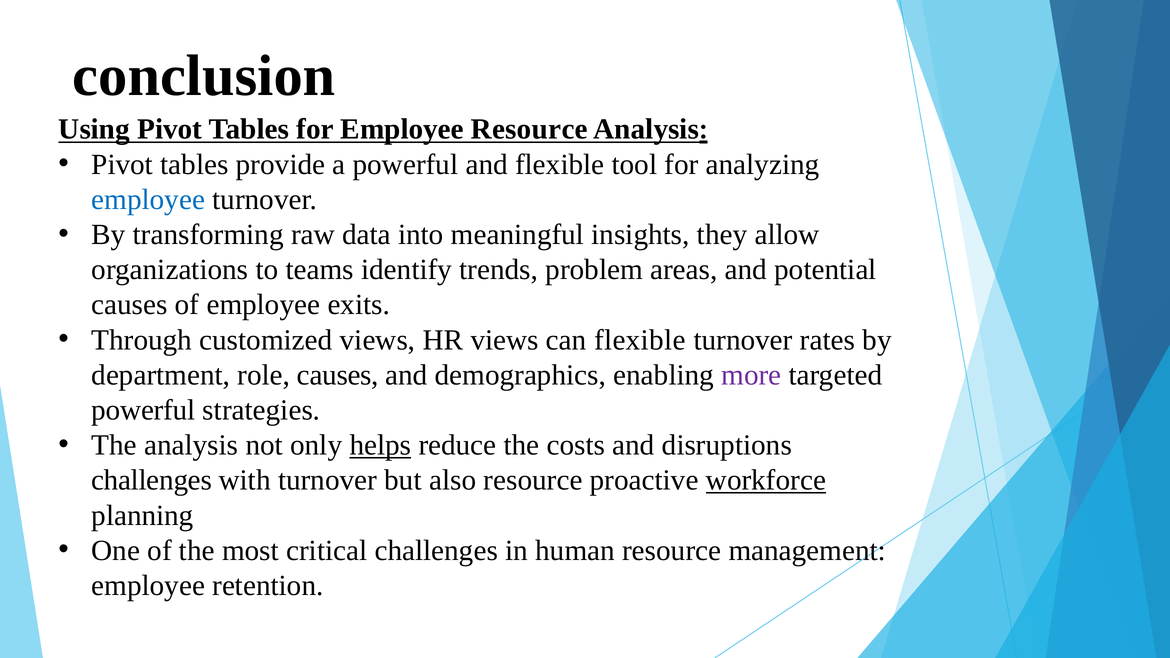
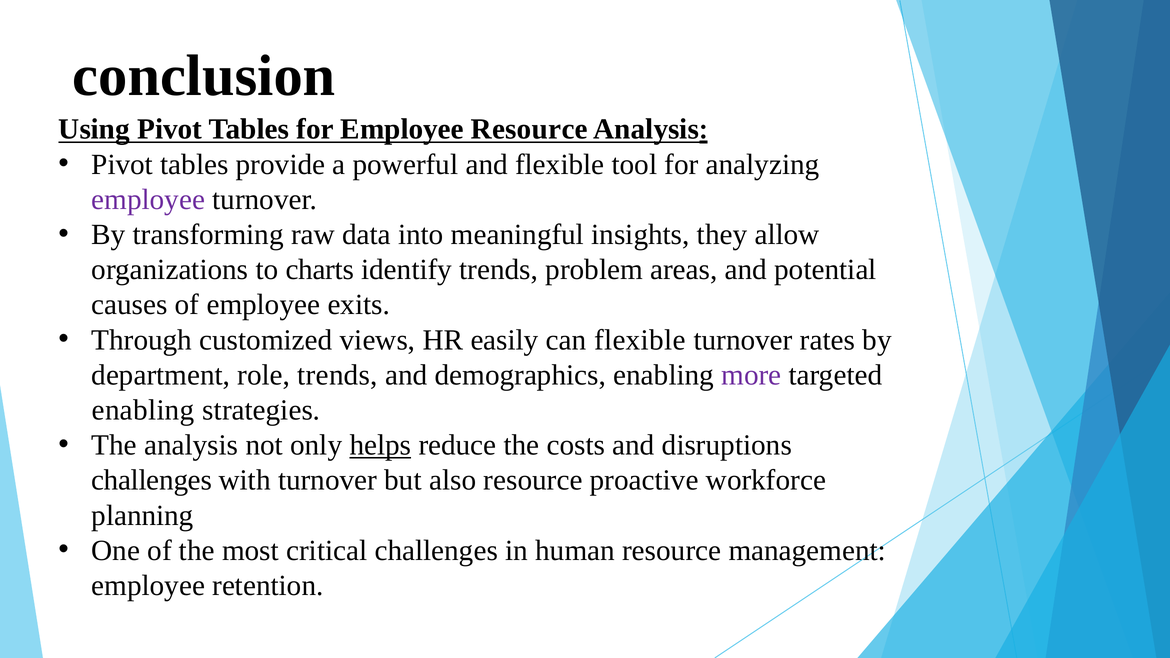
employee colour: blue -> purple (148, 200)
teams: teams -> charts (320, 270)
HR views: views -> easily (505, 340)
role causes: causes -> trends (338, 375)
powerful: powerful -> enabling (143, 410)
workforce underline: present -> none (766, 480)
